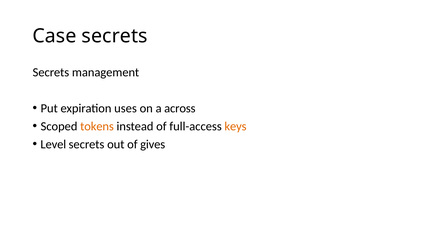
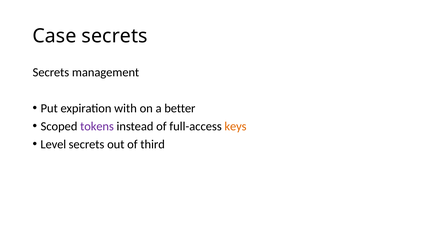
uses: uses -> with (126, 108)
across: across -> better (180, 108)
tokens colour: orange -> purple (97, 126)
gives: gives -> third (153, 144)
